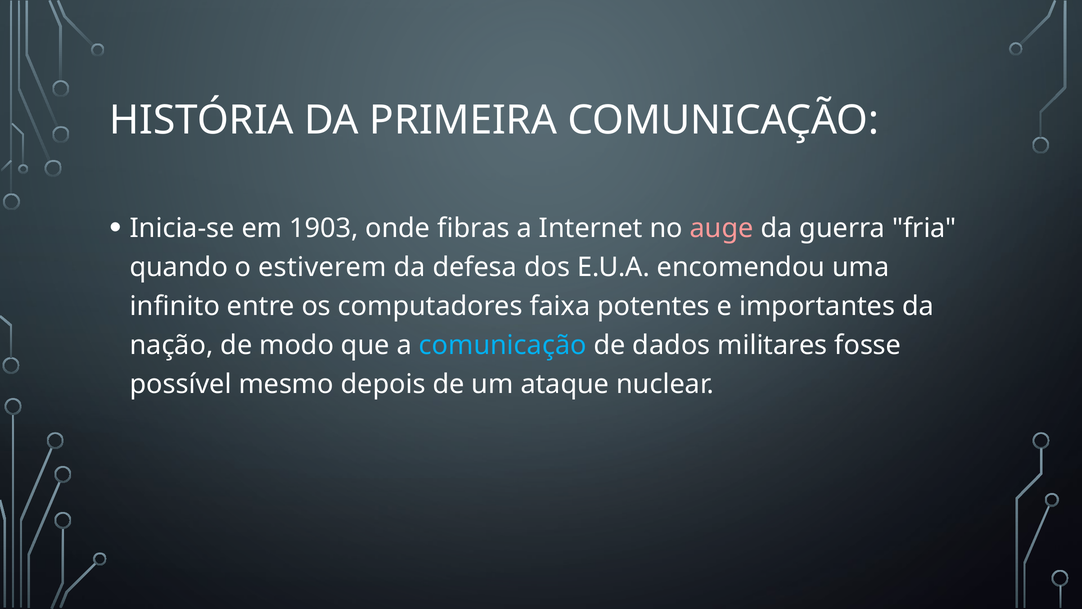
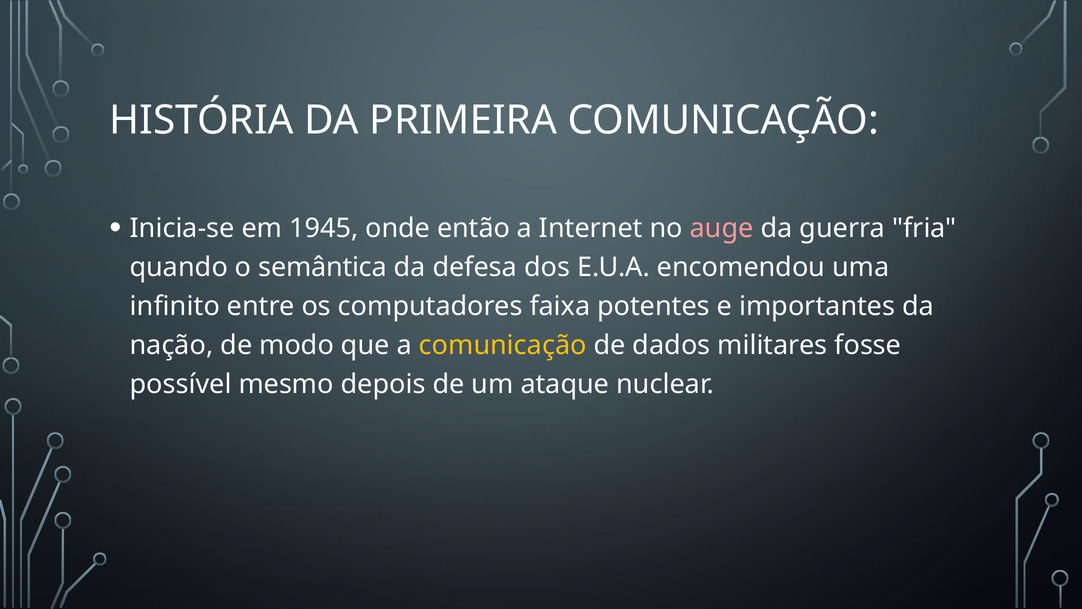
1903: 1903 -> 1945 (324, 228)
fibras: fibras -> então (474, 228)
estiverem: estiverem -> semântica (323, 267)
comunicação colour: light blue -> yellow (503, 345)
